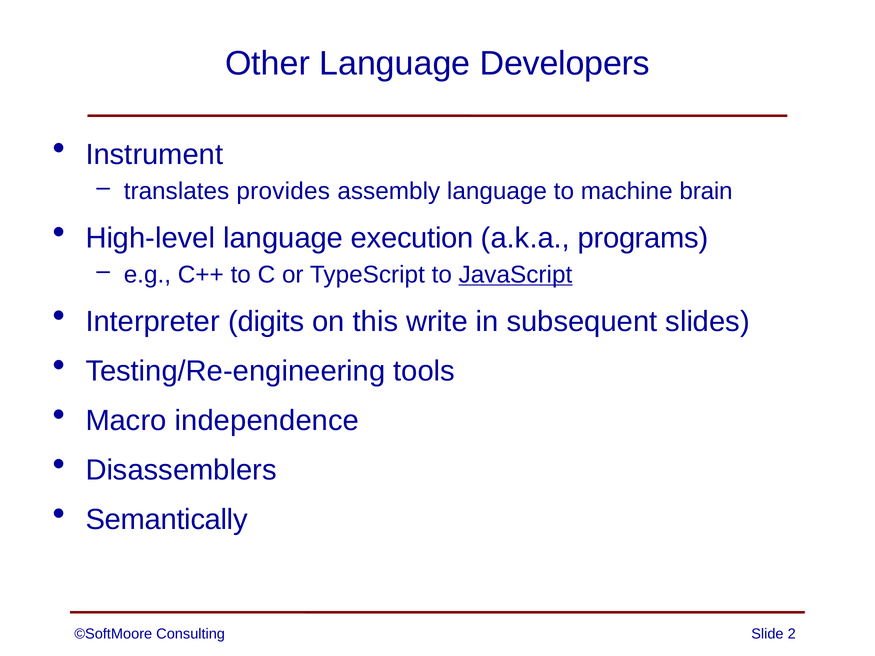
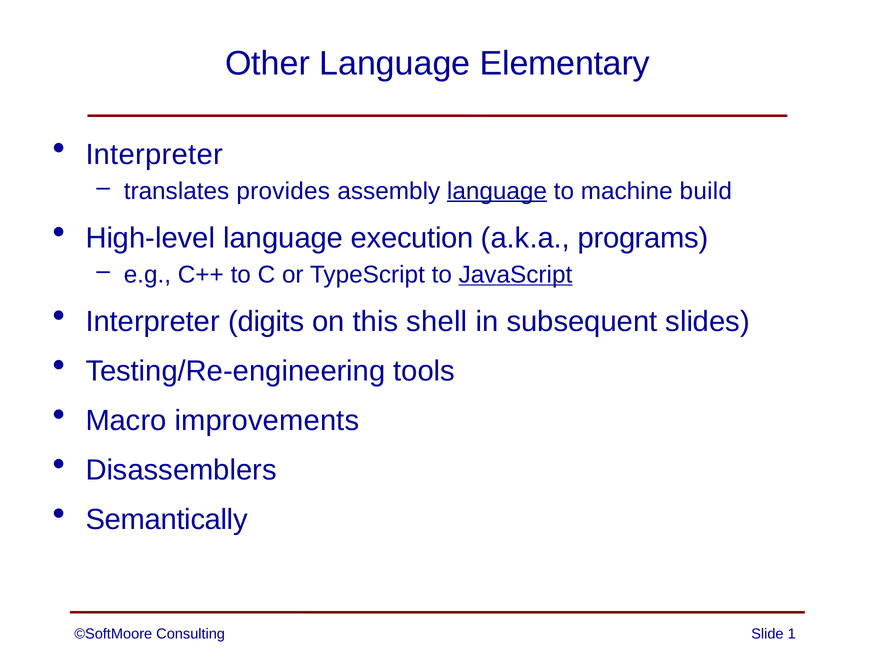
Developers: Developers -> Elementary (565, 64)
Instrument: Instrument -> Interpreter (154, 154)
language underline: none -> present (497, 191)
brain: brain -> build (706, 191)
write: write -> shell (437, 322)
independence: independence -> improvements (267, 421)
2: 2 -> 1 (792, 634)
